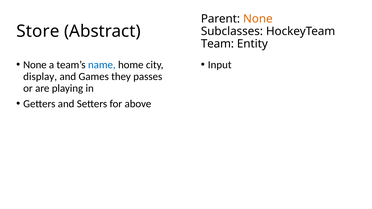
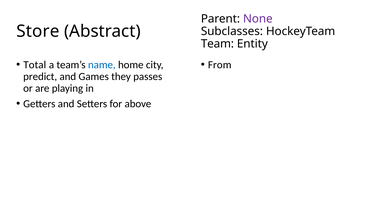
None colour: orange -> purple (258, 19)
Input: Input -> From (220, 65)
None: None -> Total (35, 65)
display: display -> predict (40, 77)
